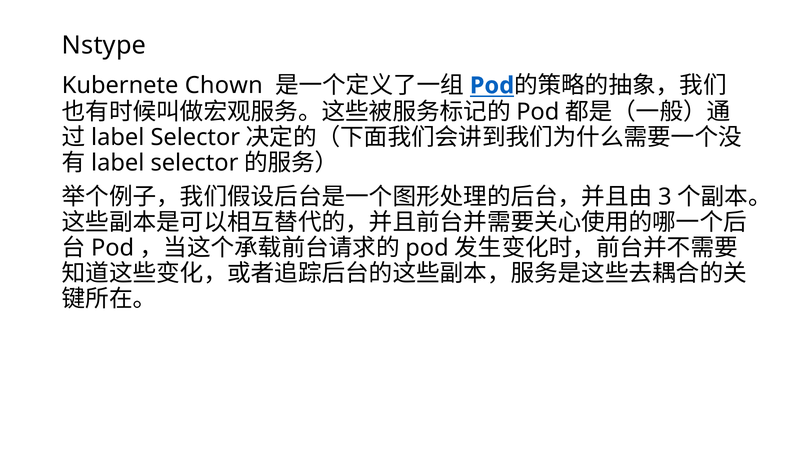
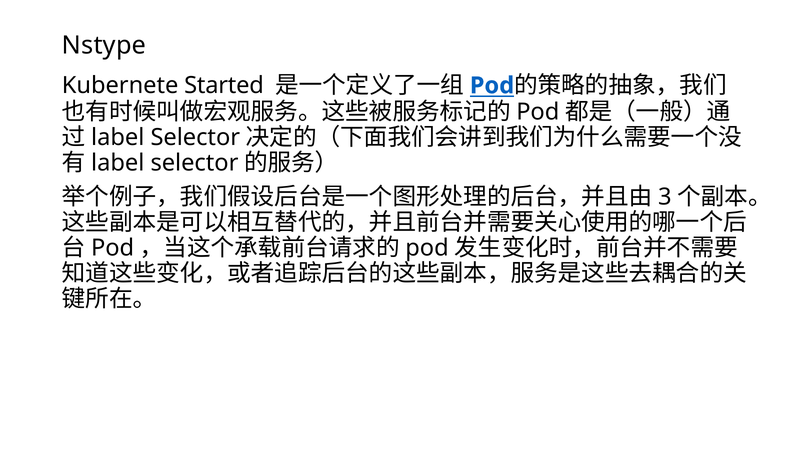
Chown: Chown -> Started (224, 86)
